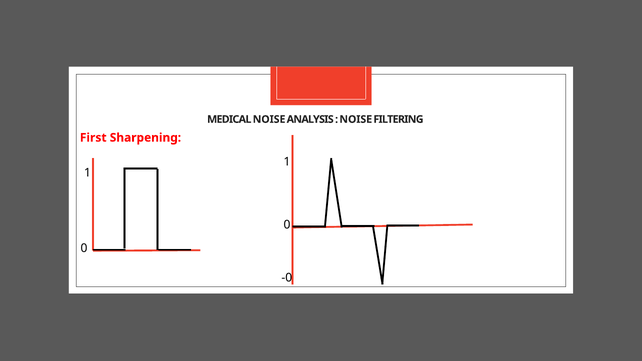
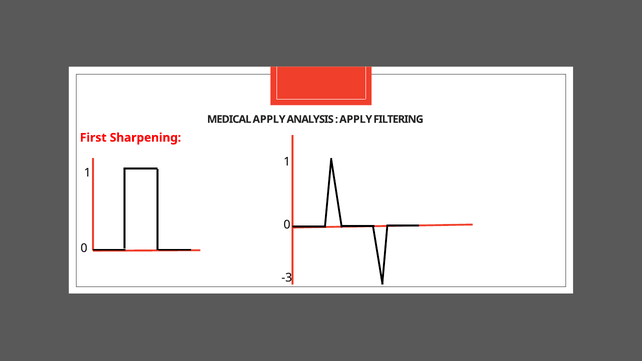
MEDICAL NOISE: NOISE -> APPLY (269, 119)
NOISE: NOISE -> APPLY (356, 119)
-0: -0 -> -3 (287, 278)
